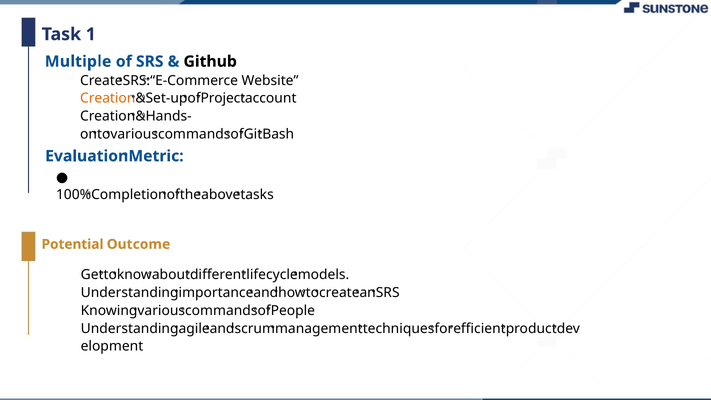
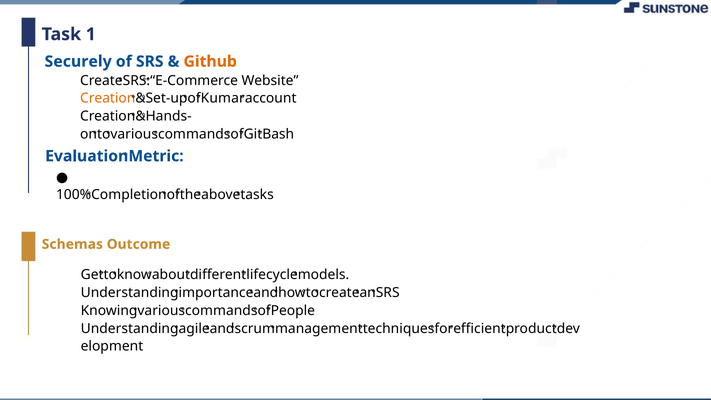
Multiple: Multiple -> Securely (78, 62)
Github colour: black -> orange (210, 62)
Project: Project -> Kumar (223, 98)
Potential: Potential -> Schemas (72, 244)
